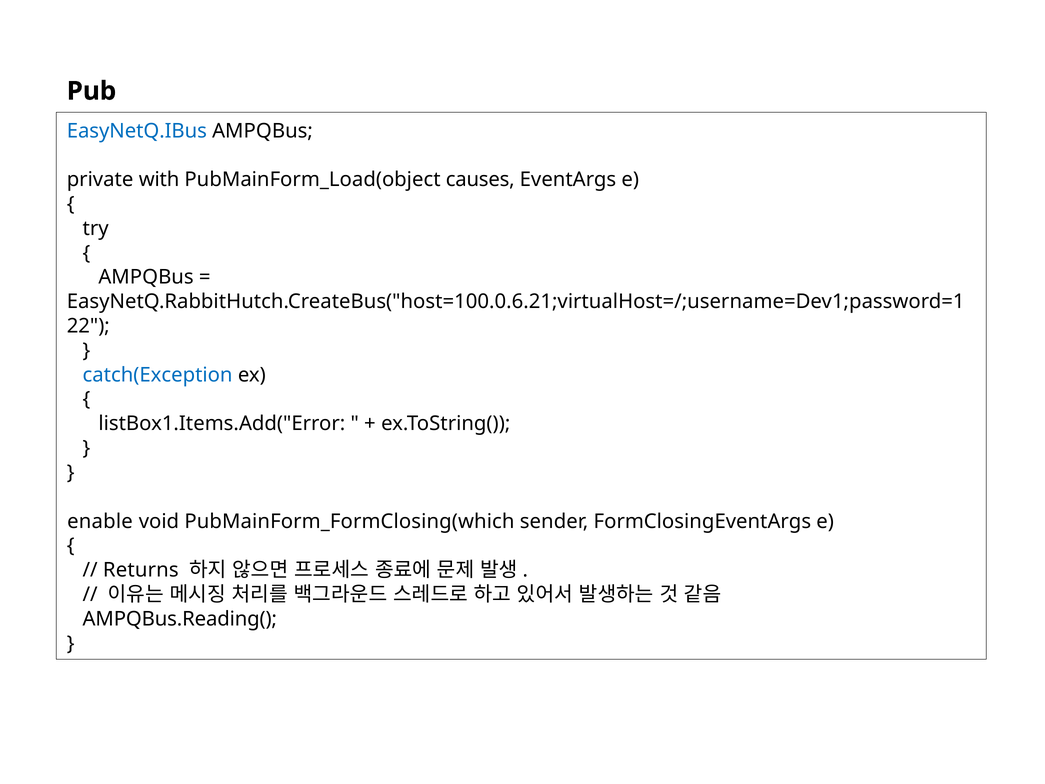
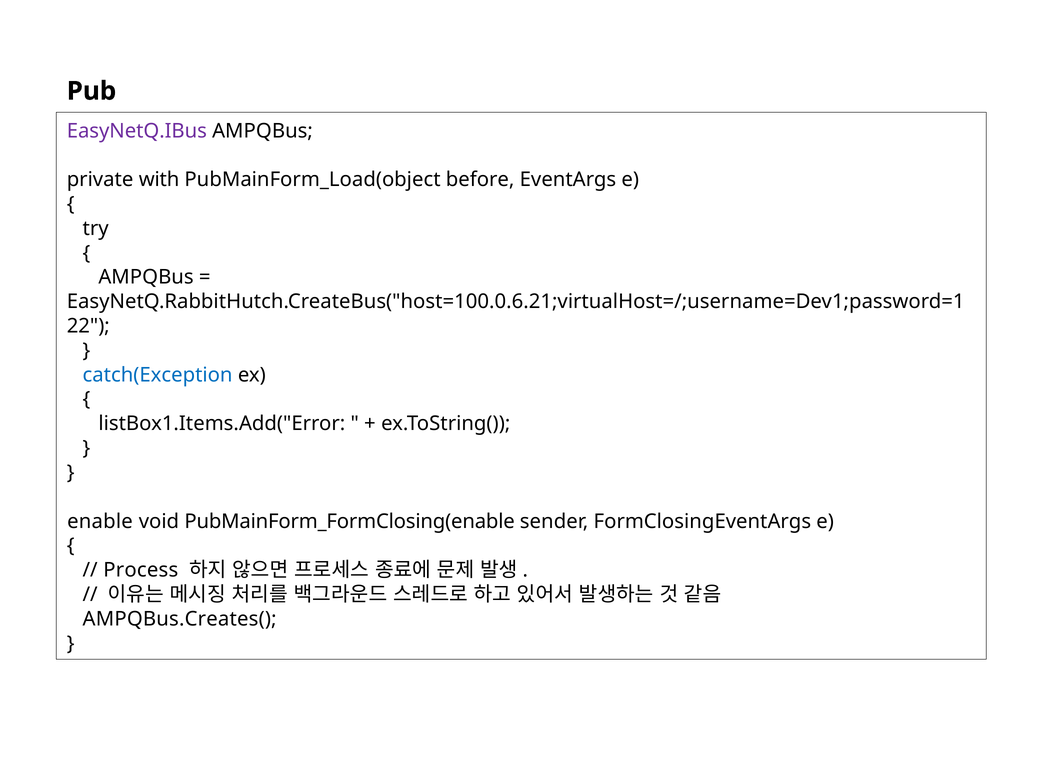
EasyNetQ.IBus colour: blue -> purple (137, 131)
causes: causes -> before (480, 180)
PubMainForm_FormClosing(which: PubMainForm_FormClosing(which -> PubMainForm_FormClosing(enable (350, 521)
Returns: Returns -> Process (141, 570)
AMPQBus.Reading(: AMPQBus.Reading( -> AMPQBus.Creates( (180, 619)
